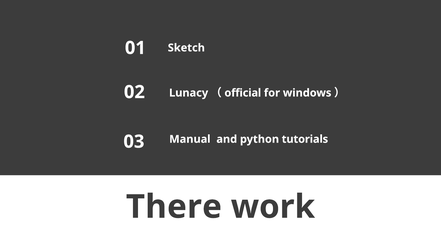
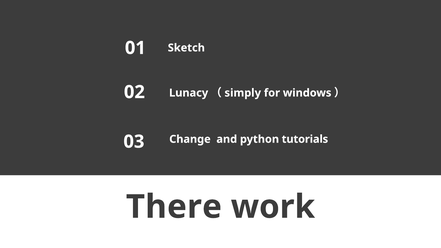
official: official -> simply (243, 93)
Manual: Manual -> Change (190, 139)
